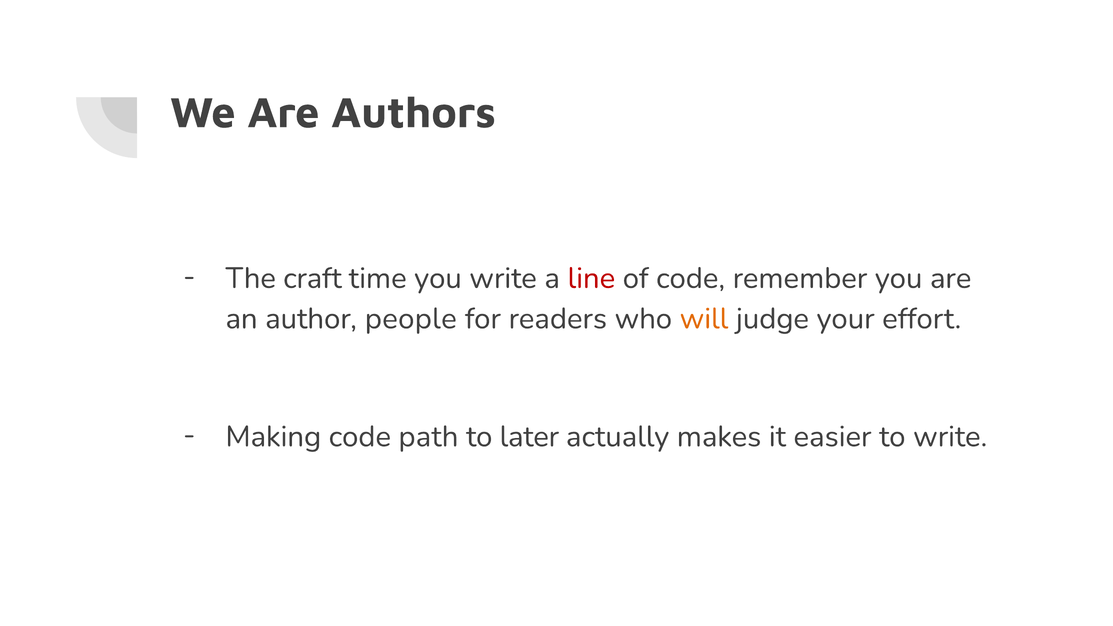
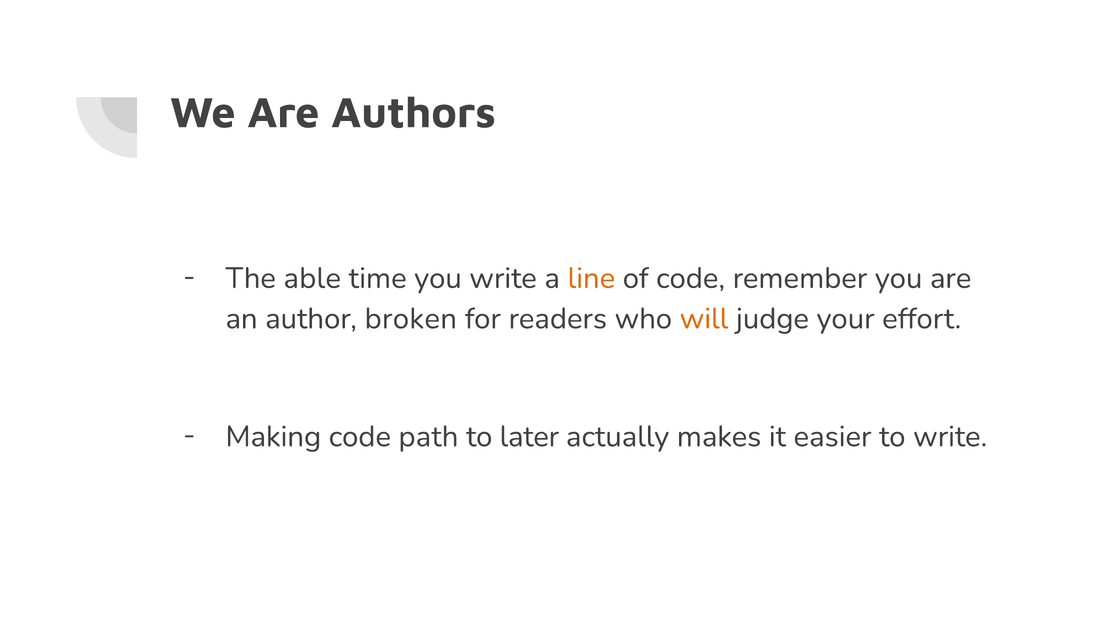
craft: craft -> able (312, 278)
line colour: red -> orange (591, 278)
people: people -> broken (411, 319)
